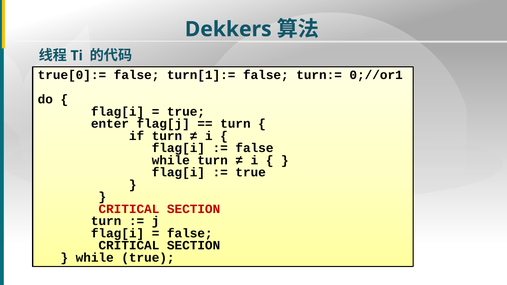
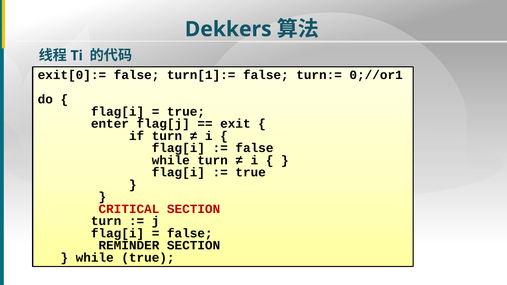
true[0]:=: true[0]:= -> exit[0]:= (72, 75)
turn: turn -> exit (235, 124)
CRITICAL: CRITICAL -> REMINDER (129, 246)
